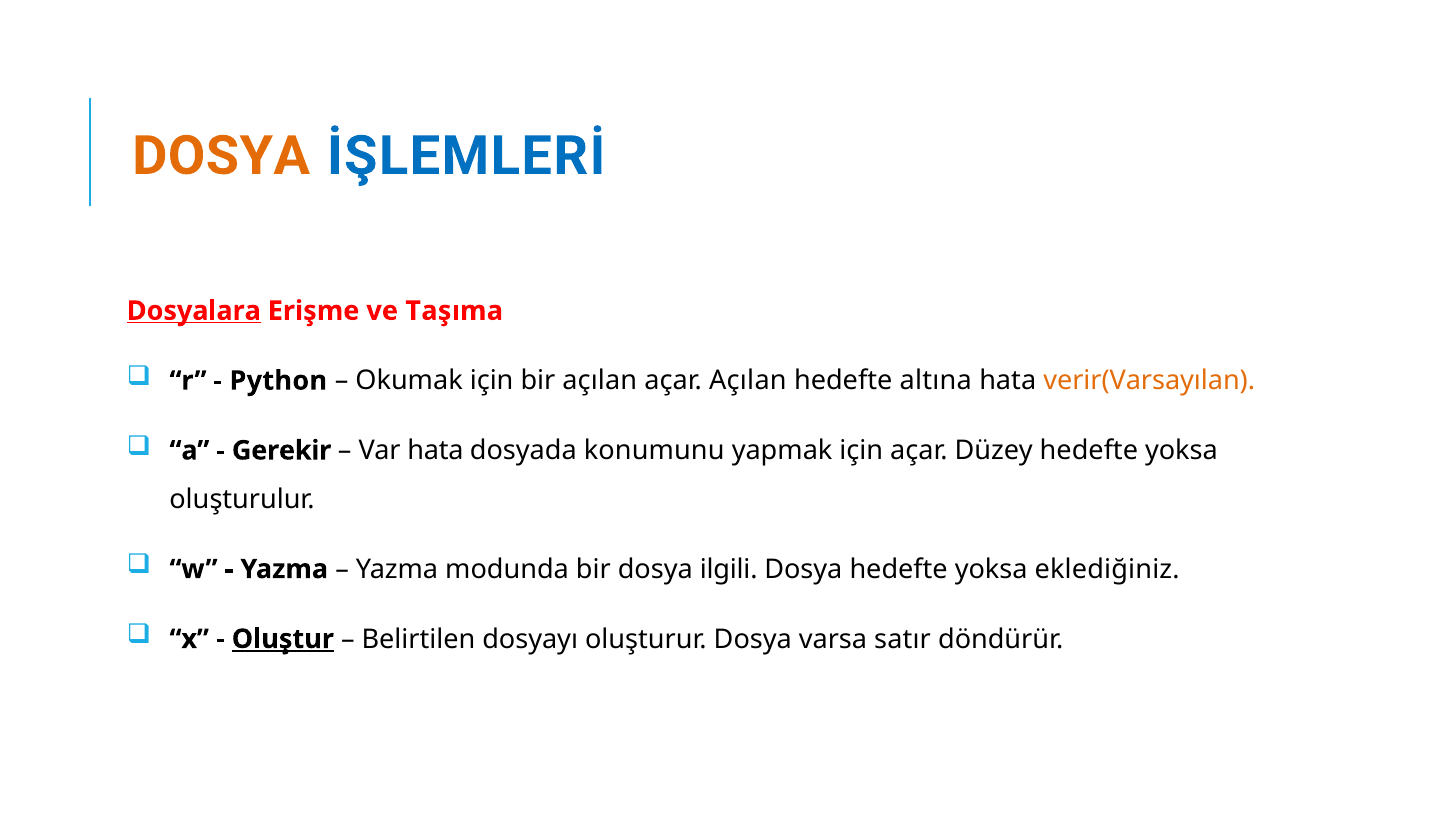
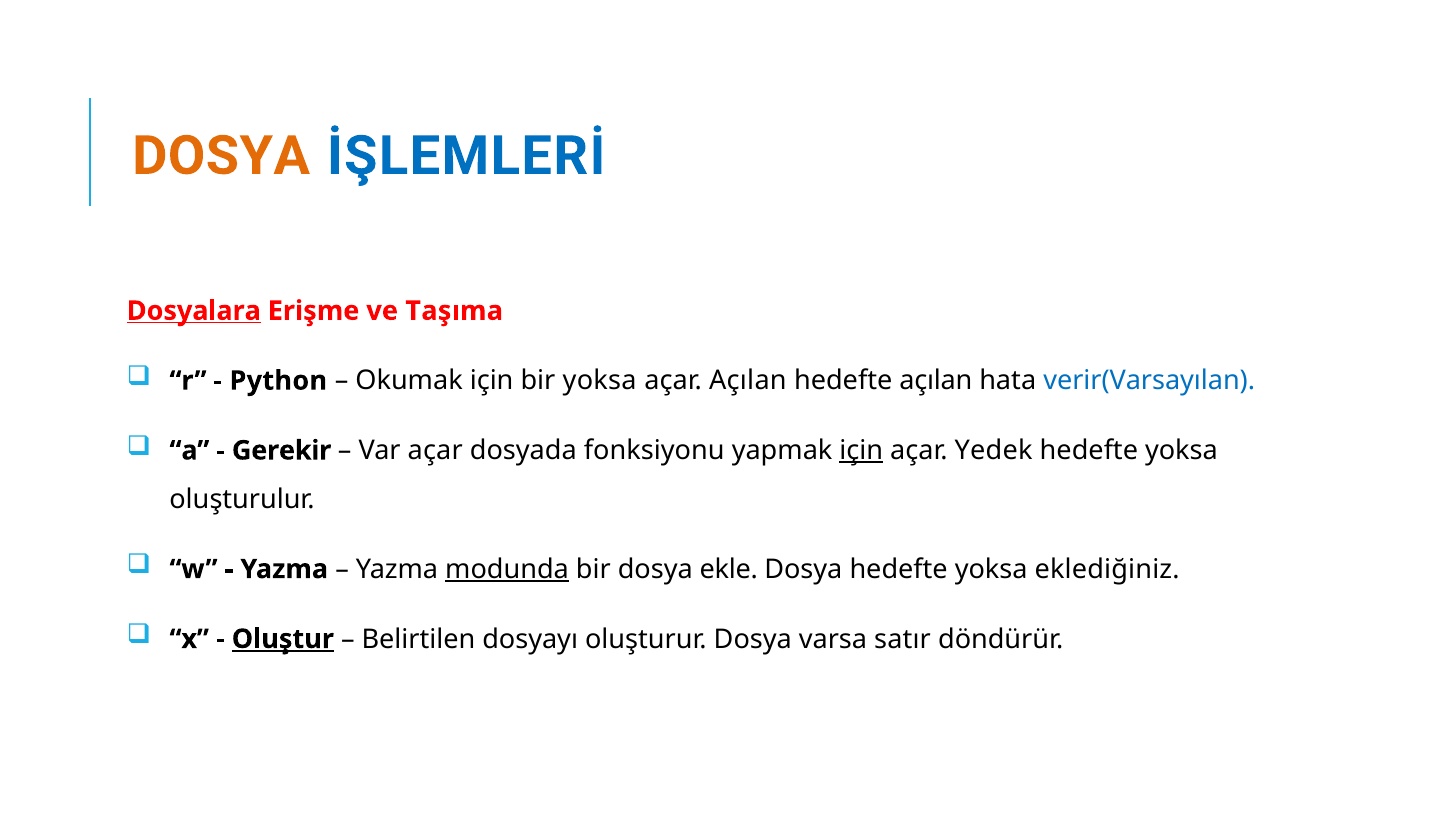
bir açılan: açılan -> yoksa (600, 381)
hedefte altına: altına -> açılan (936, 381)
verir(Varsayılan colour: orange -> blue (1149, 381)
Var hata: hata -> açar (435, 450)
konumunu: konumunu -> fonksiyonu (654, 450)
için underline: none -> present (861, 450)
Düzey: Düzey -> Yedek (994, 450)
modunda underline: none -> present (507, 569)
ilgili: ilgili -> ekle (729, 569)
